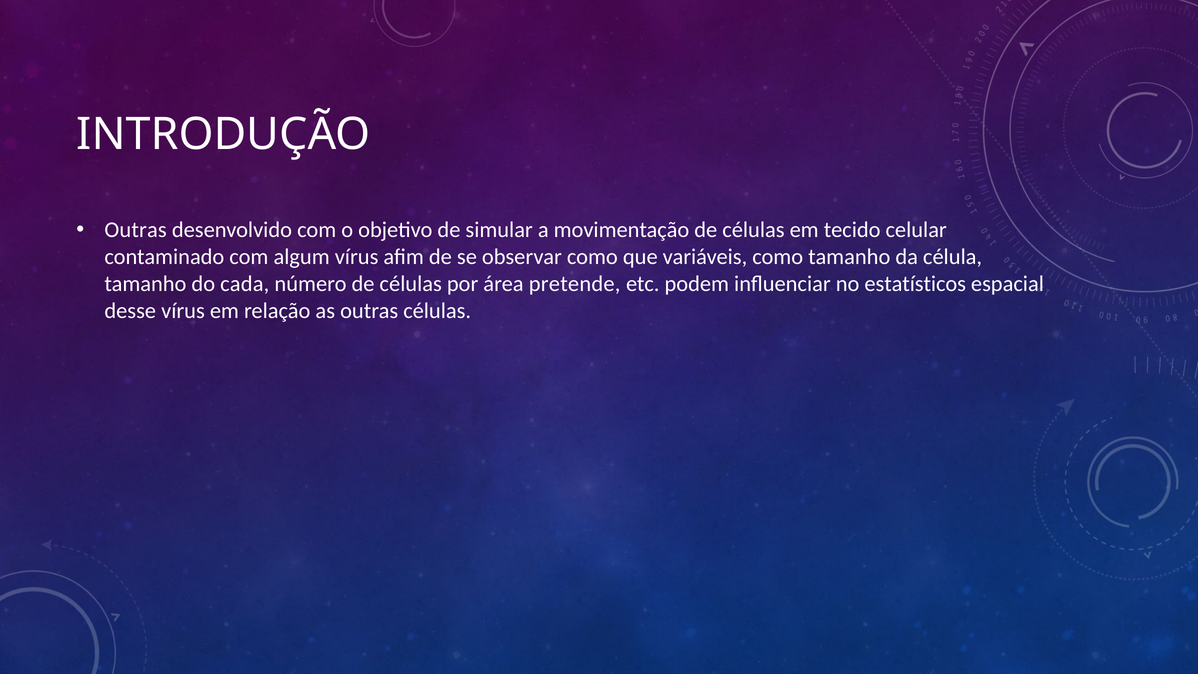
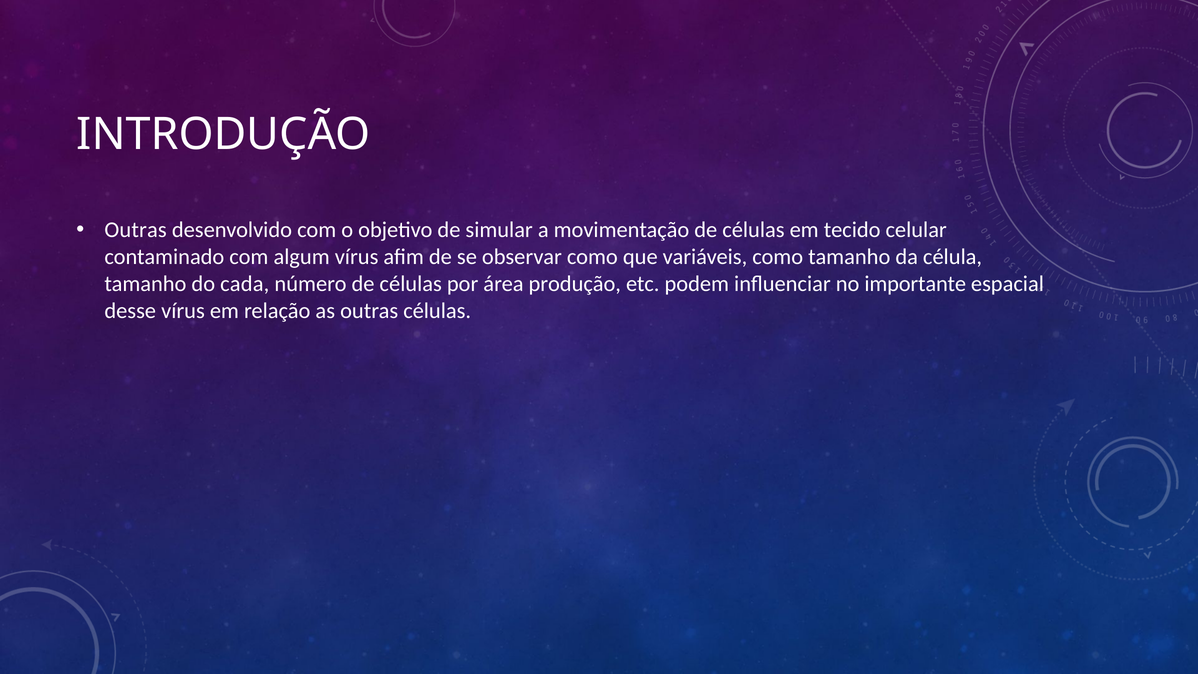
pretende: pretende -> produção (575, 284)
estatísticos: estatísticos -> importante (915, 284)
